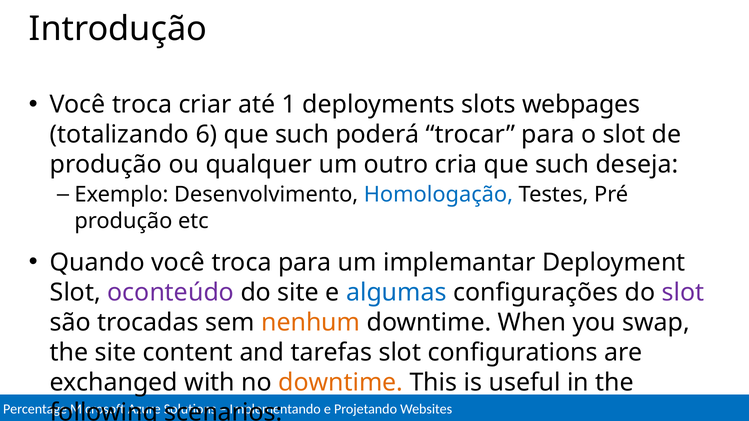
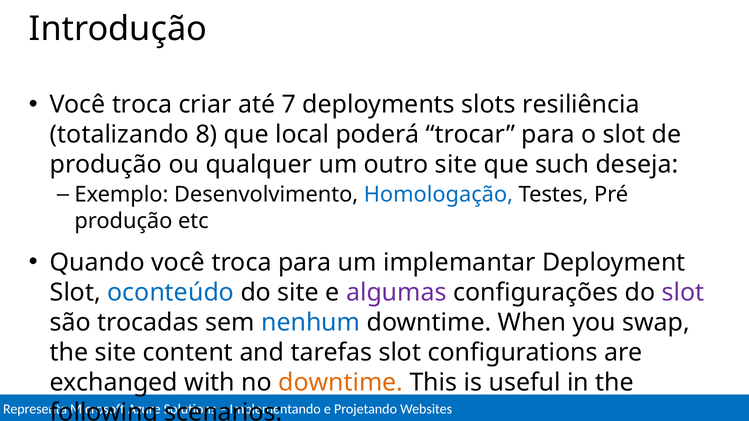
1: 1 -> 7 (289, 105)
webpages: webpages -> resiliência (581, 105)
6: 6 -> 8 (206, 135)
such: such -> local (302, 135)
outro cria: cria -> site (456, 165)
oconteúdo colour: purple -> blue (171, 293)
algumas colour: blue -> purple (396, 293)
nenhum colour: orange -> blue (311, 323)
Percentage: Percentage -> Representa (35, 409)
